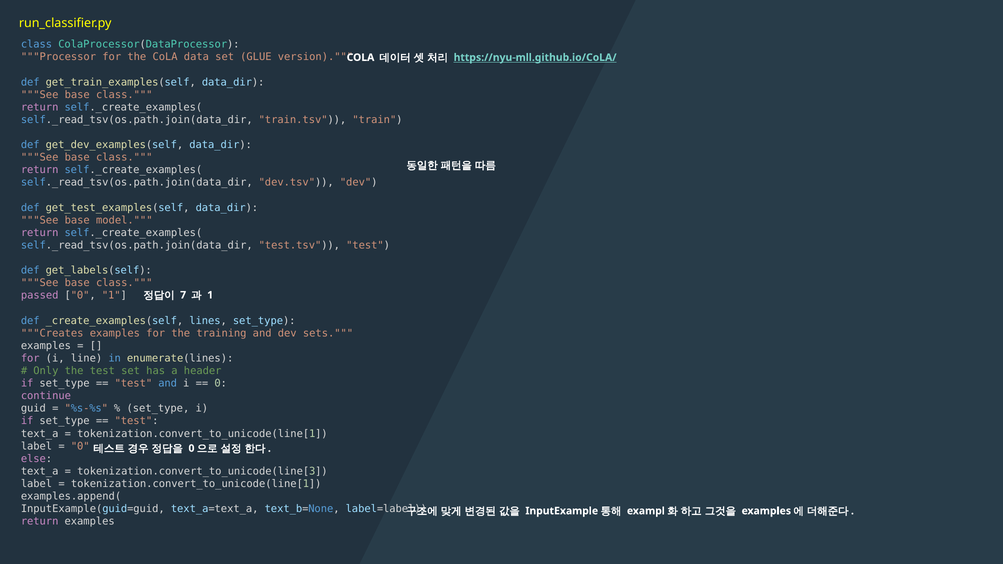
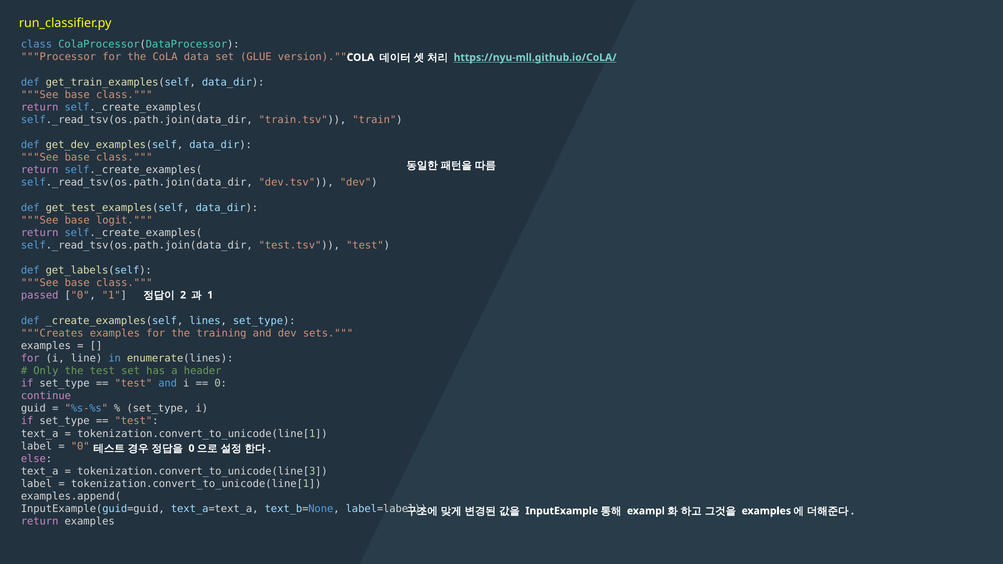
model: model -> logit (124, 220)
7: 7 -> 2 (183, 295)
